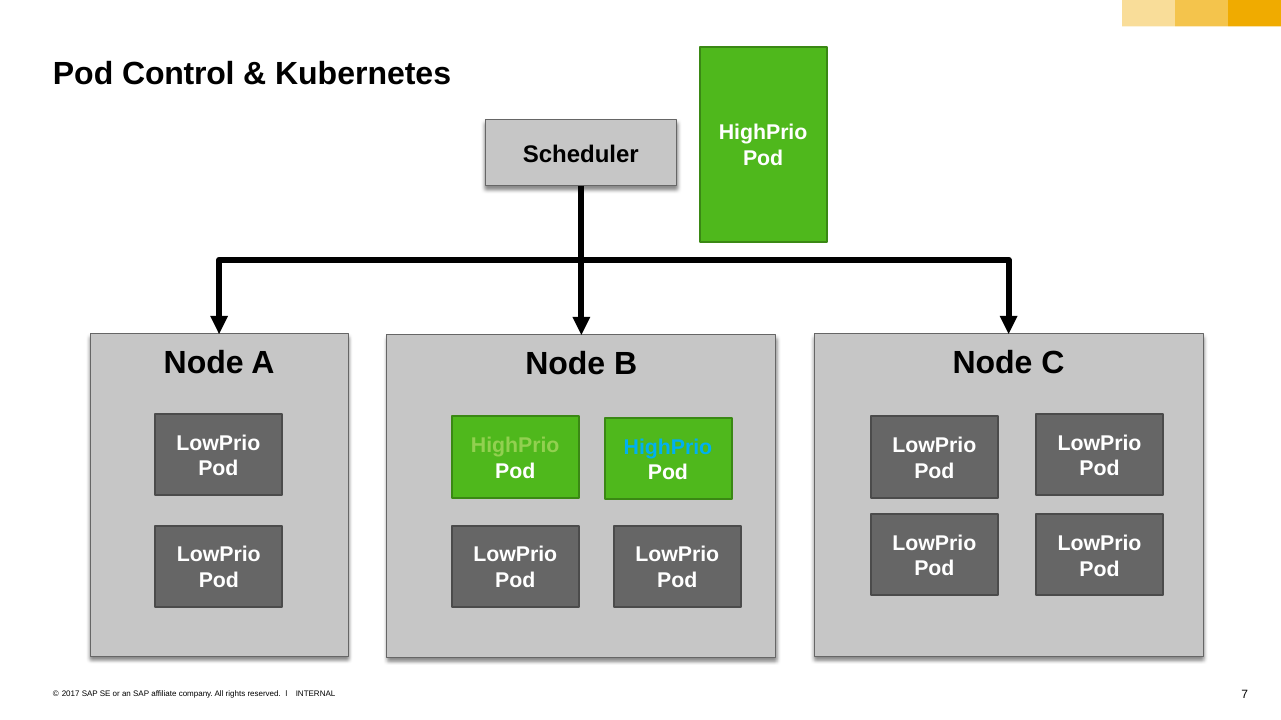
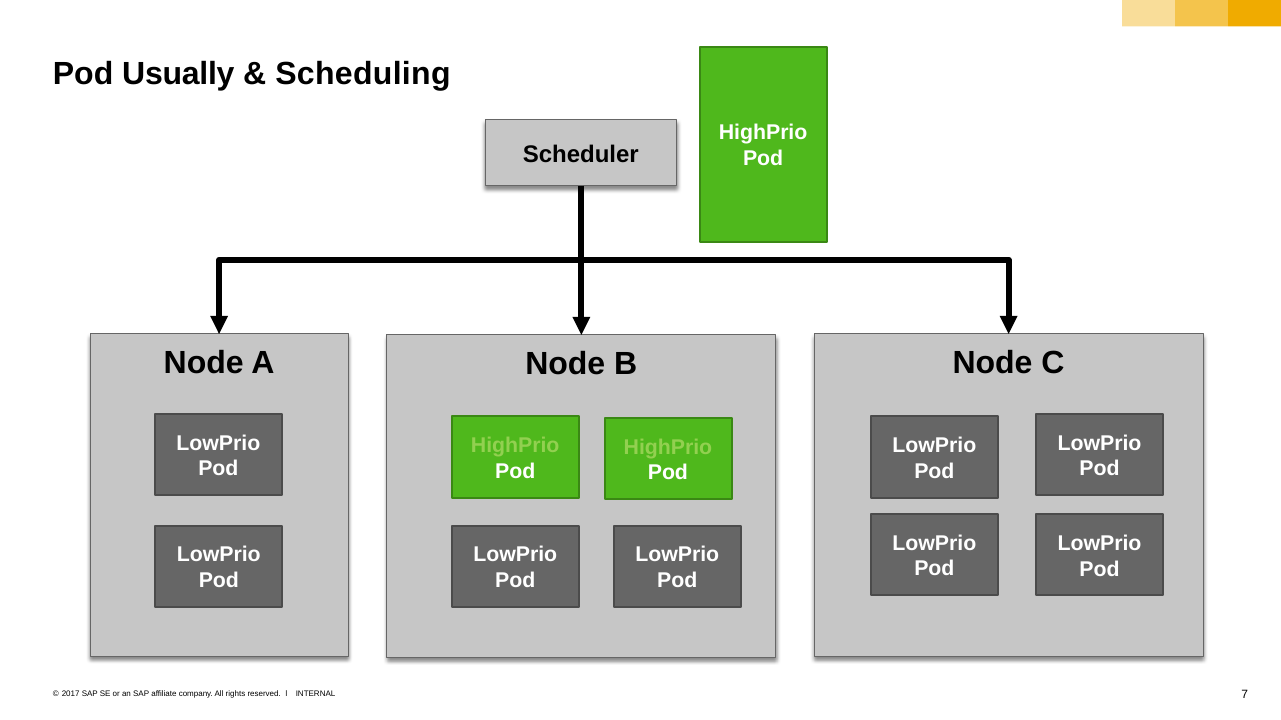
Control: Control -> Usually (178, 74)
Kubernetes: Kubernetes -> Scheduling (363, 74)
HighPrio colour: light blue -> light green (668, 447)
